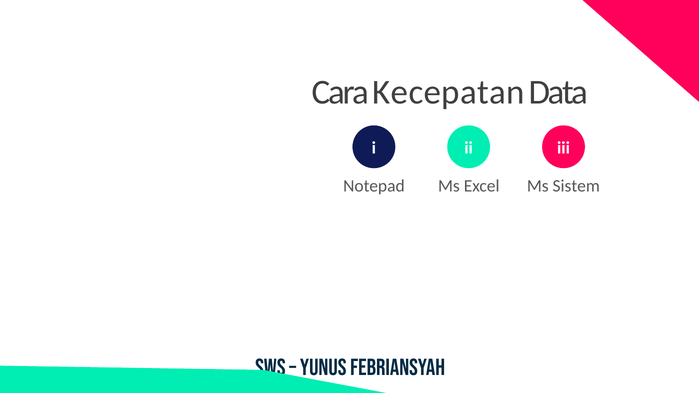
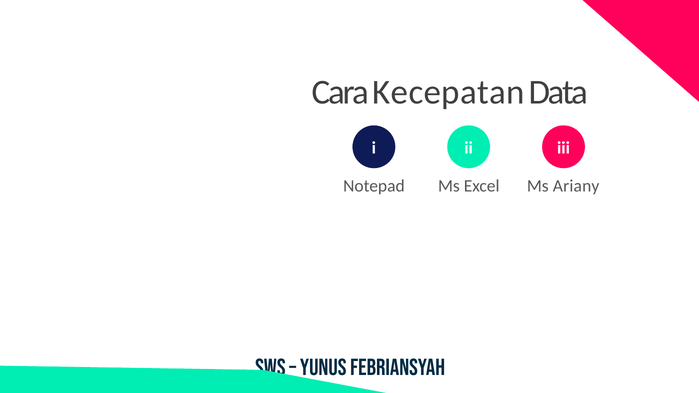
Sistem: Sistem -> Ariany (576, 186)
